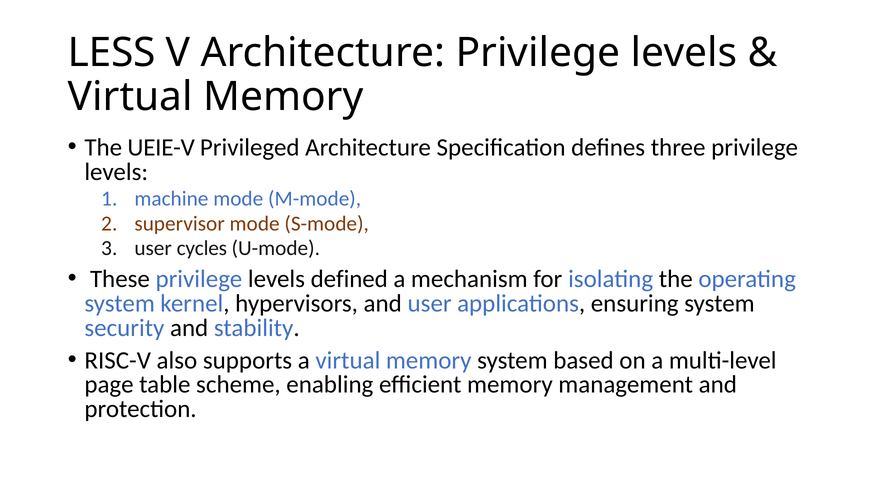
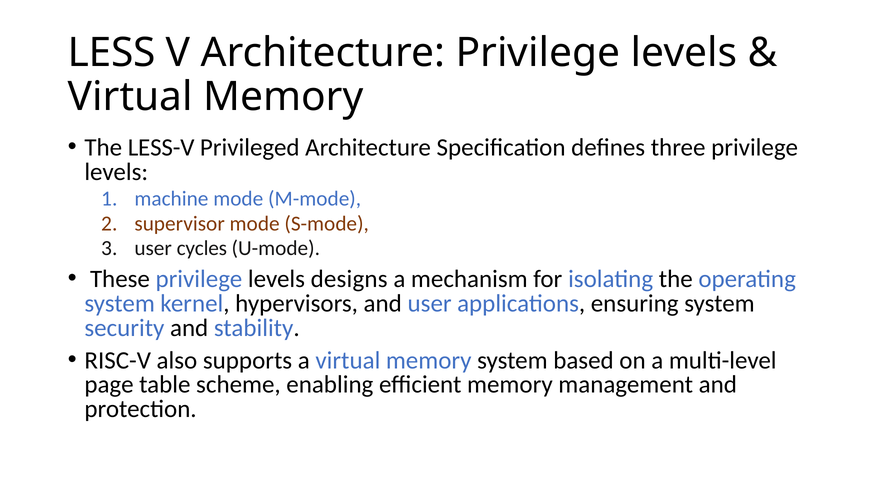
UEIE-V: UEIE-V -> LESS-V (161, 148)
defined: defined -> designs (349, 279)
